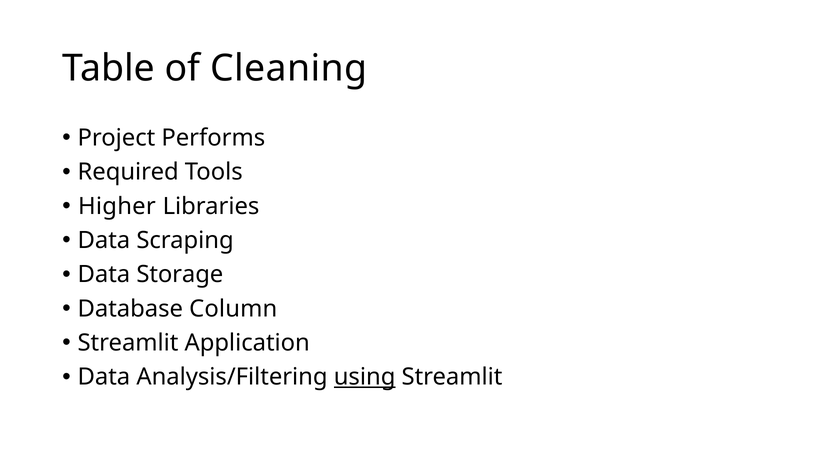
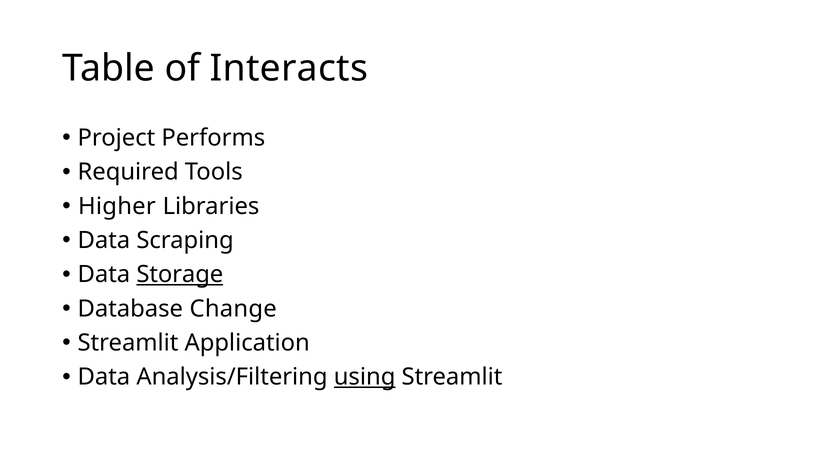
Cleaning: Cleaning -> Interacts (289, 69)
Storage underline: none -> present (180, 275)
Column: Column -> Change (233, 309)
